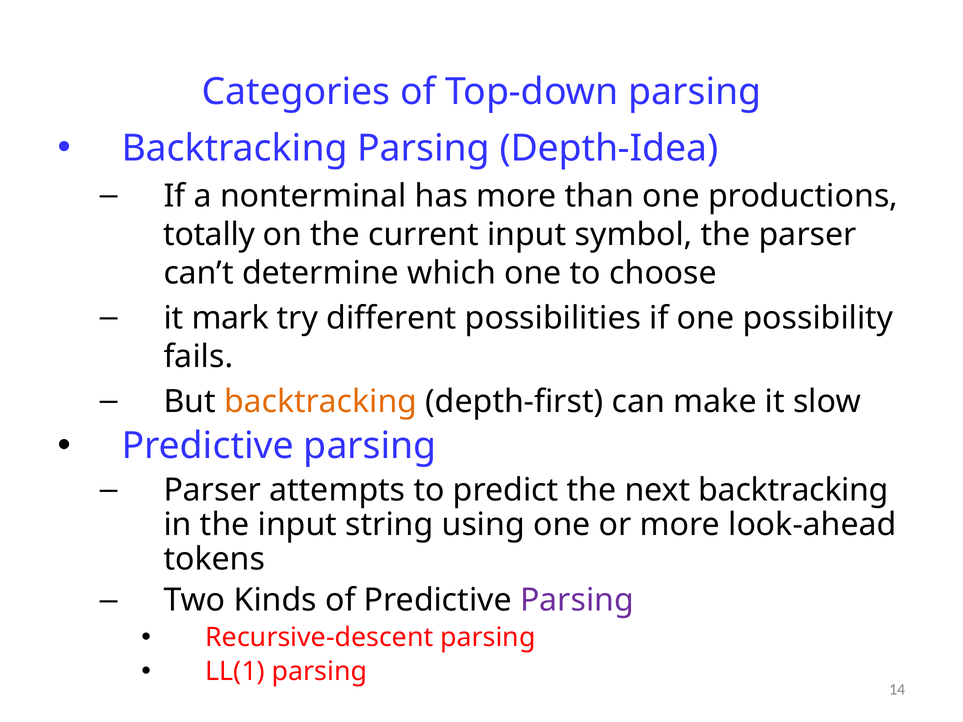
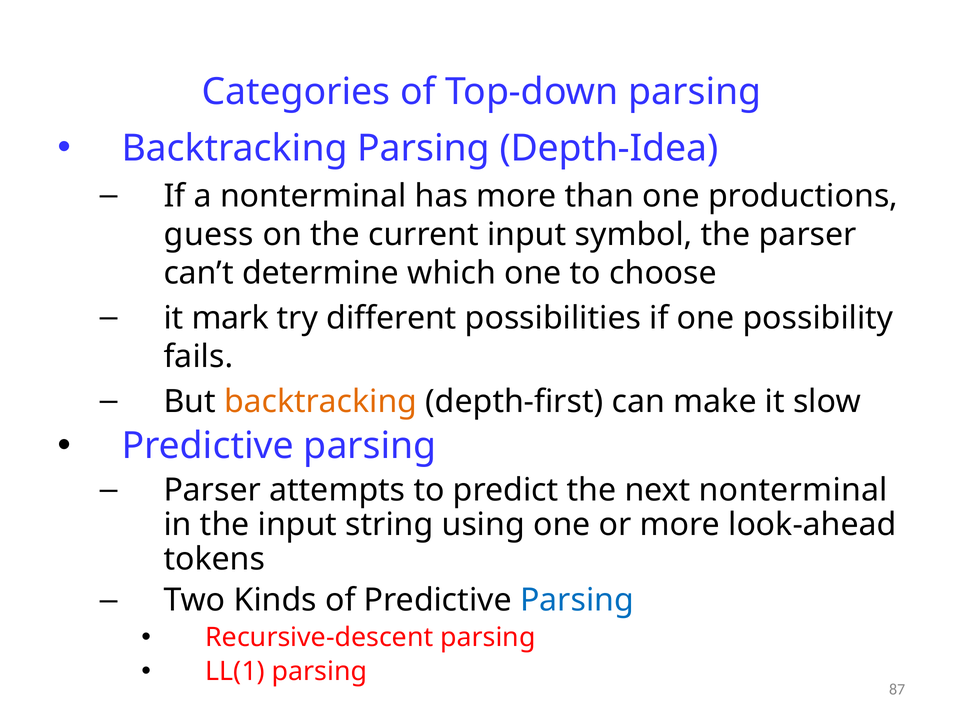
totally: totally -> guess (209, 235)
next backtracking: backtracking -> nonterminal (793, 490)
Parsing colour: purple -> blue (577, 600)
14: 14 -> 87 (897, 690)
